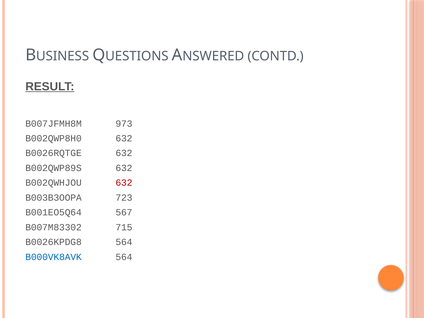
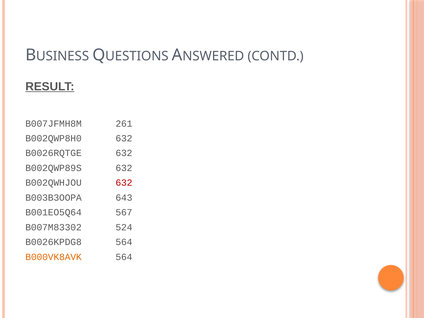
973: 973 -> 261 (124, 124)
723: 723 -> 643 (124, 198)
715: 715 -> 524 (124, 227)
B000VK8AVK colour: blue -> orange (54, 257)
